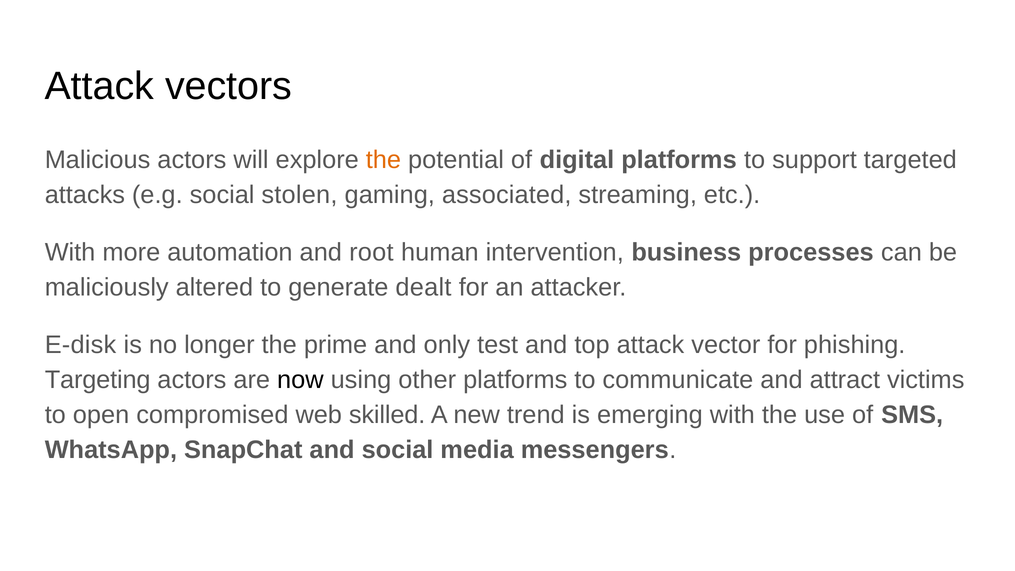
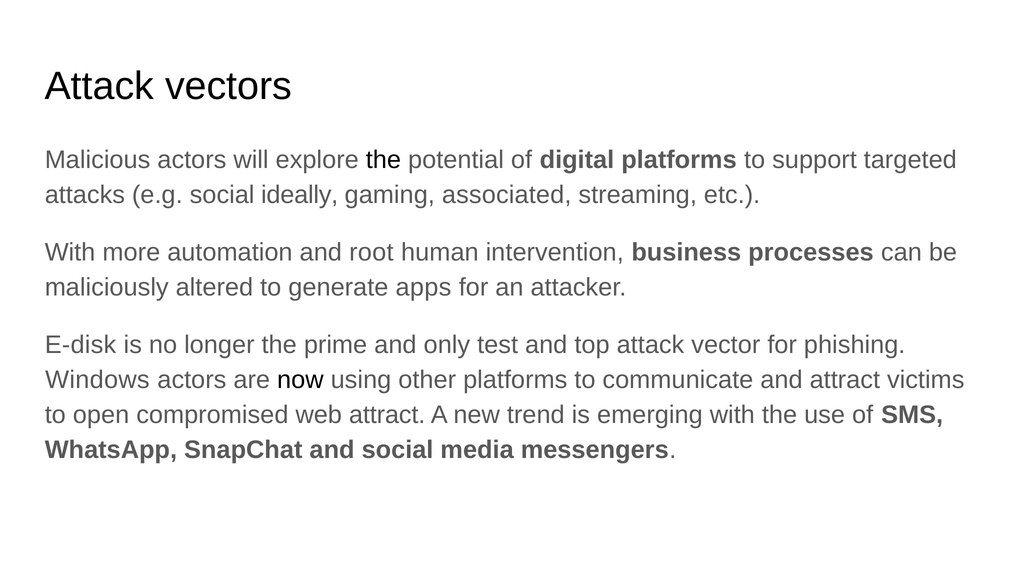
the colour: orange -> black (383, 160)
stolen: stolen -> ideally (300, 195)
dealt: dealt -> apps (423, 287)
Targeting: Targeting -> Windows (97, 380)
web skilled: skilled -> attract (387, 415)
